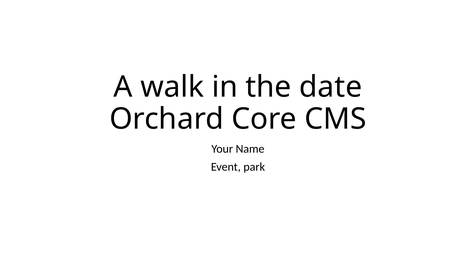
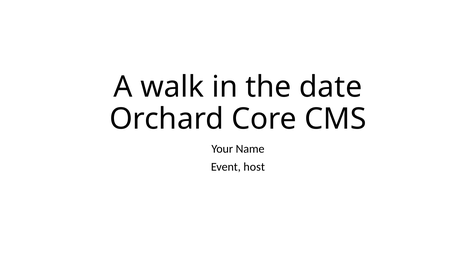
park: park -> host (254, 167)
